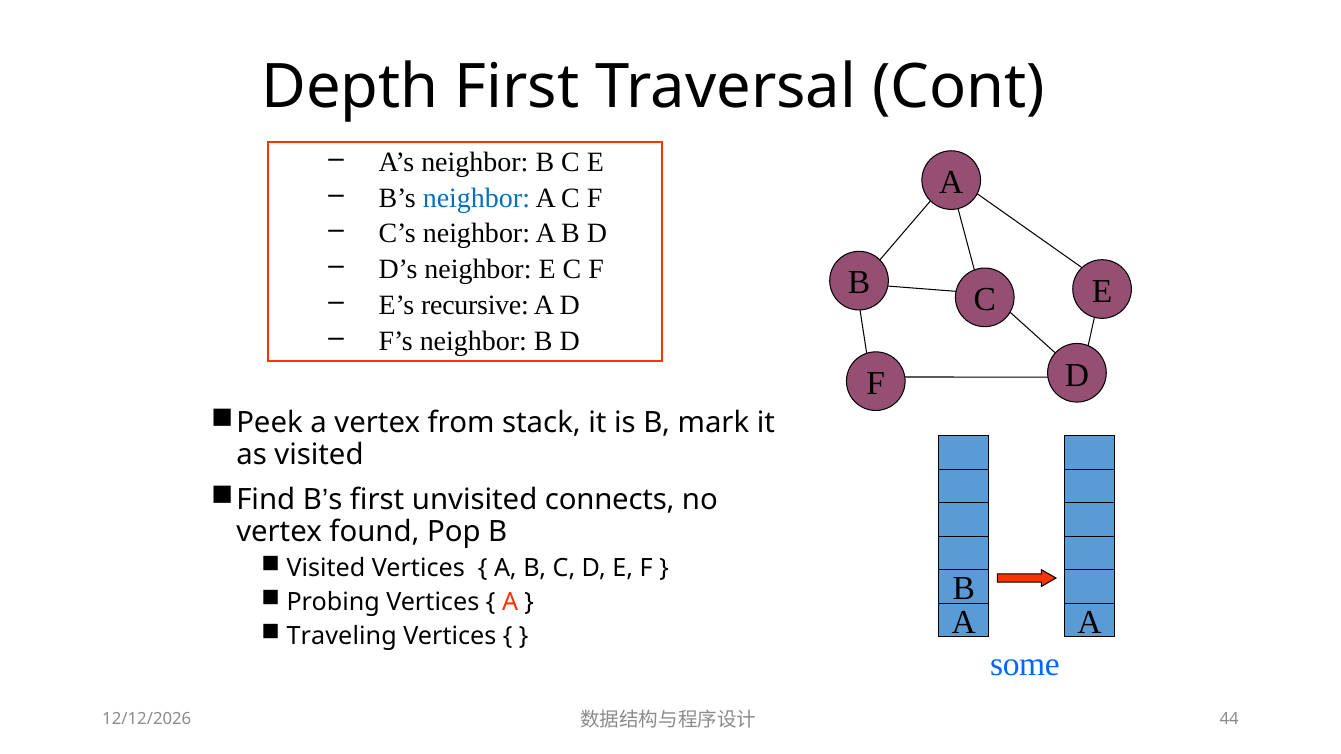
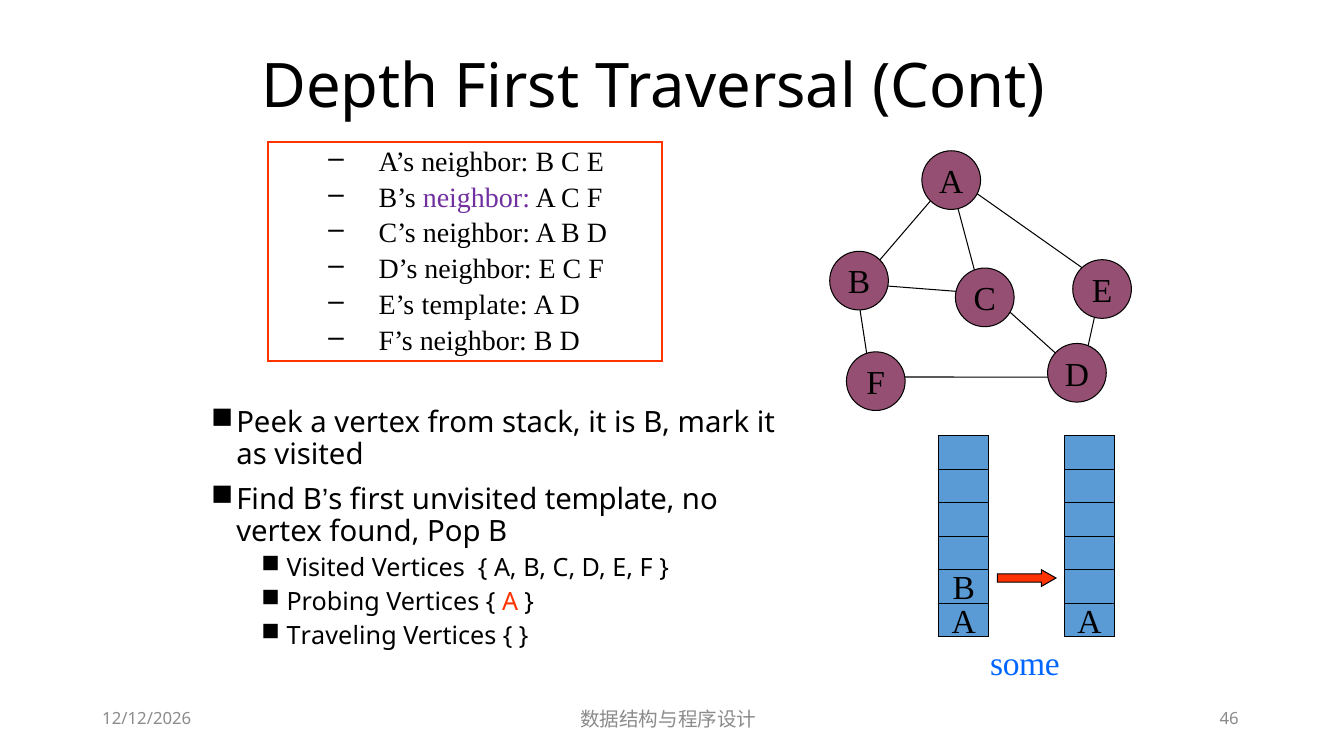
neighbor colour: blue -> purple (476, 198)
E’s recursive: recursive -> template (475, 305)
unvisited connects: connects -> template (610, 500)
44: 44 -> 46 (1229, 719)
